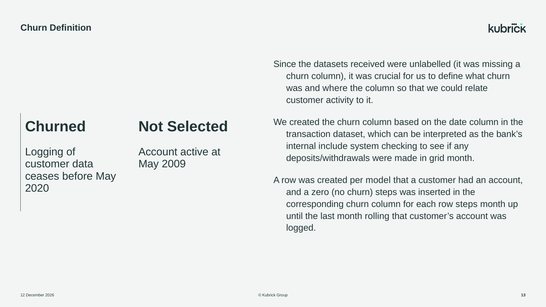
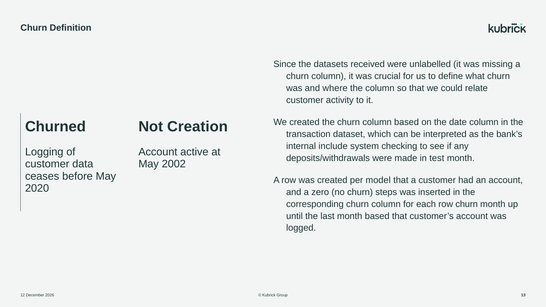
Selected: Selected -> Creation (197, 127)
grid: grid -> test (437, 158)
2009: 2009 -> 2002 (174, 164)
row steps: steps -> churn (467, 204)
month rolling: rolling -> based (377, 216)
